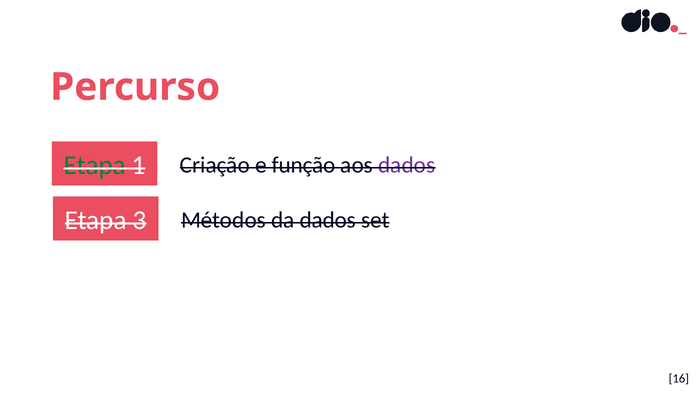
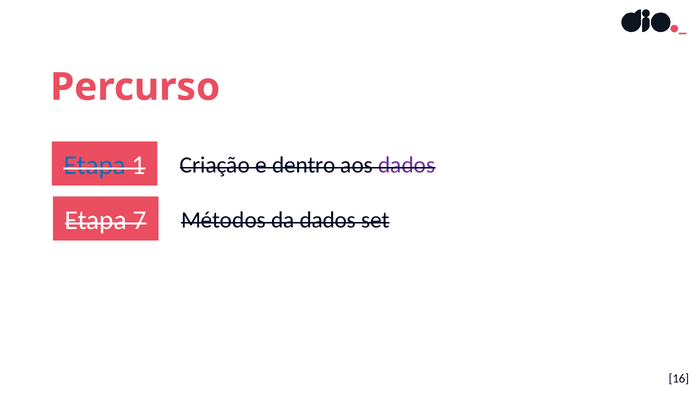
Etapa colour: green -> blue (95, 165)
função: função -> dentro (304, 165)
3: 3 -> 7 (140, 220)
